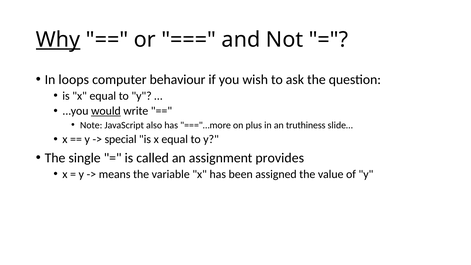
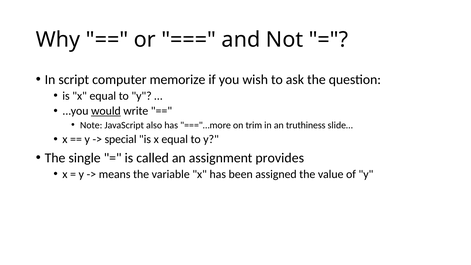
Why underline: present -> none (58, 40)
loops: loops -> script (74, 80)
behaviour: behaviour -> memorize (178, 80)
plus: plus -> trim (254, 125)
